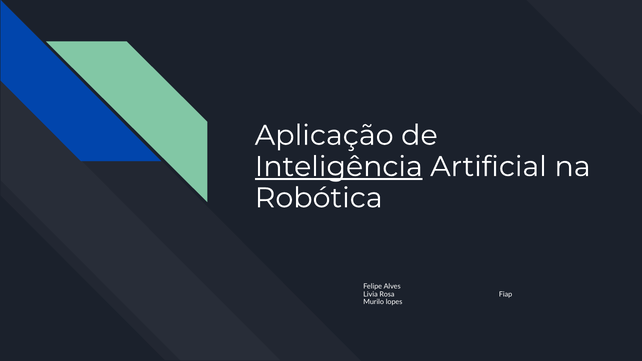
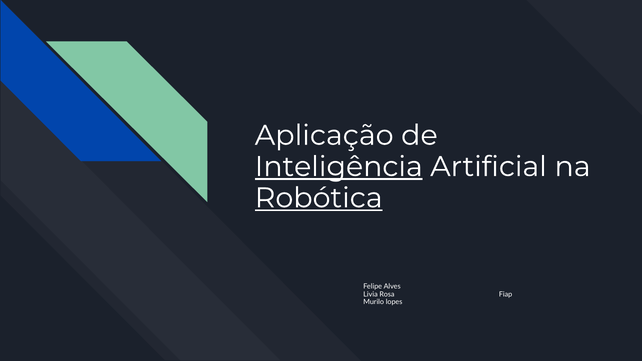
Robótica underline: none -> present (319, 198)
